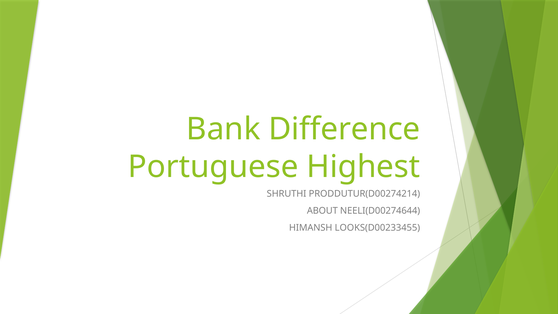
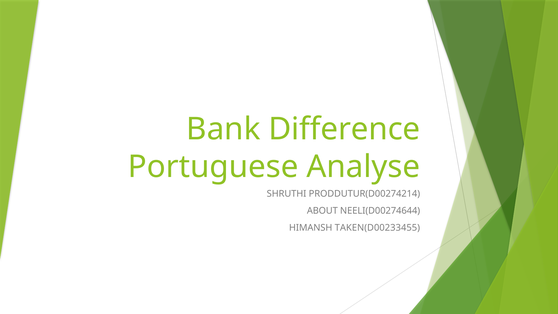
Highest: Highest -> Analyse (363, 167)
LOOKS(D00233455: LOOKS(D00233455 -> TAKEN(D00233455 (377, 228)
